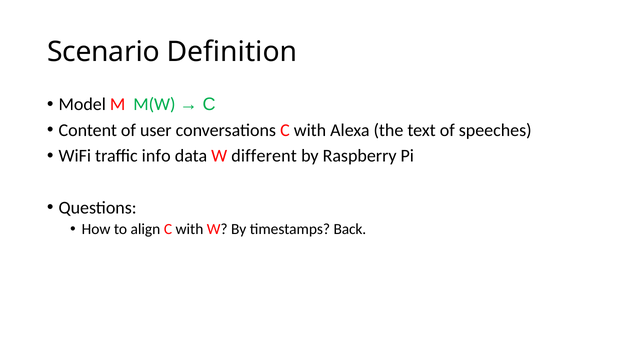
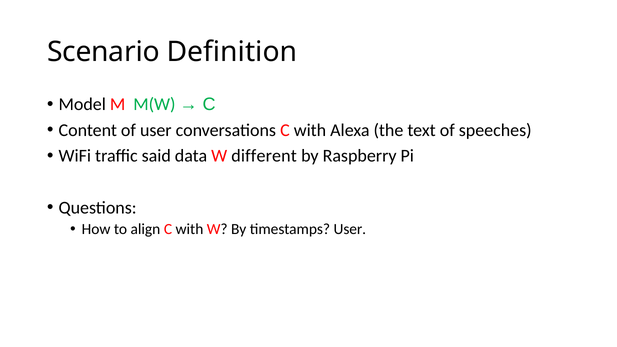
info: info -> said (156, 156)
timestamps Back: Back -> User (350, 229)
